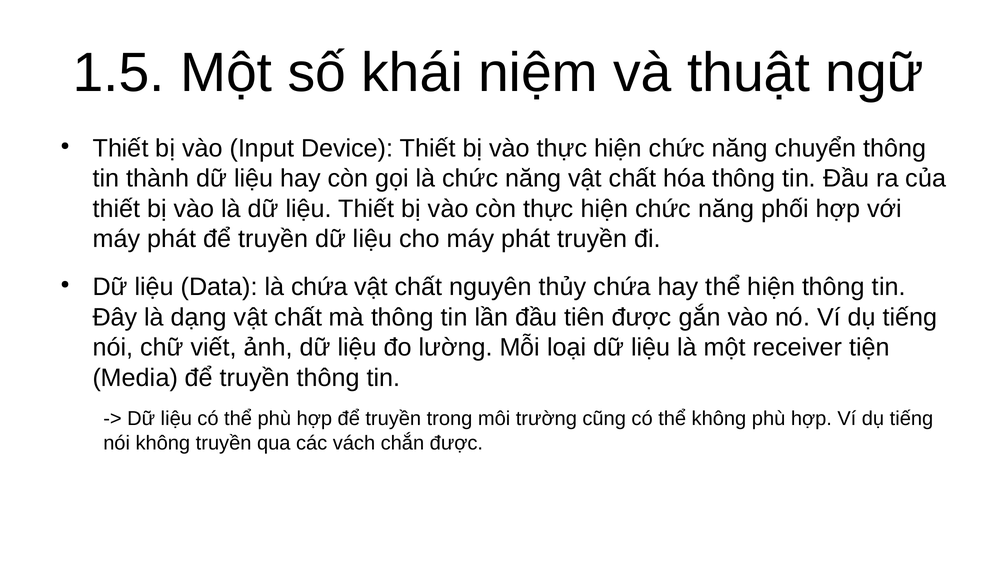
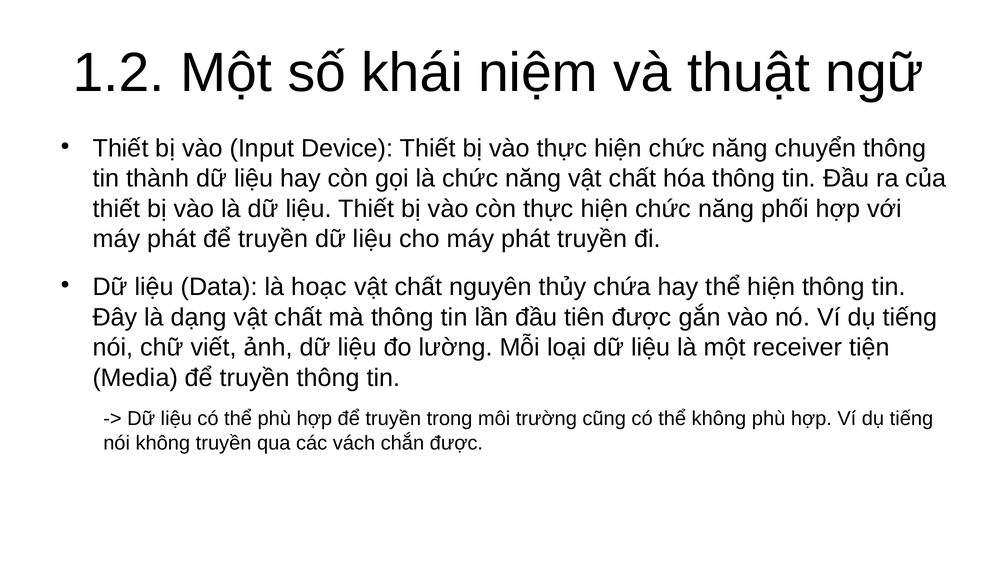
1.5: 1.5 -> 1.2 (119, 73)
là chứa: chứa -> hoạc (319, 287)
